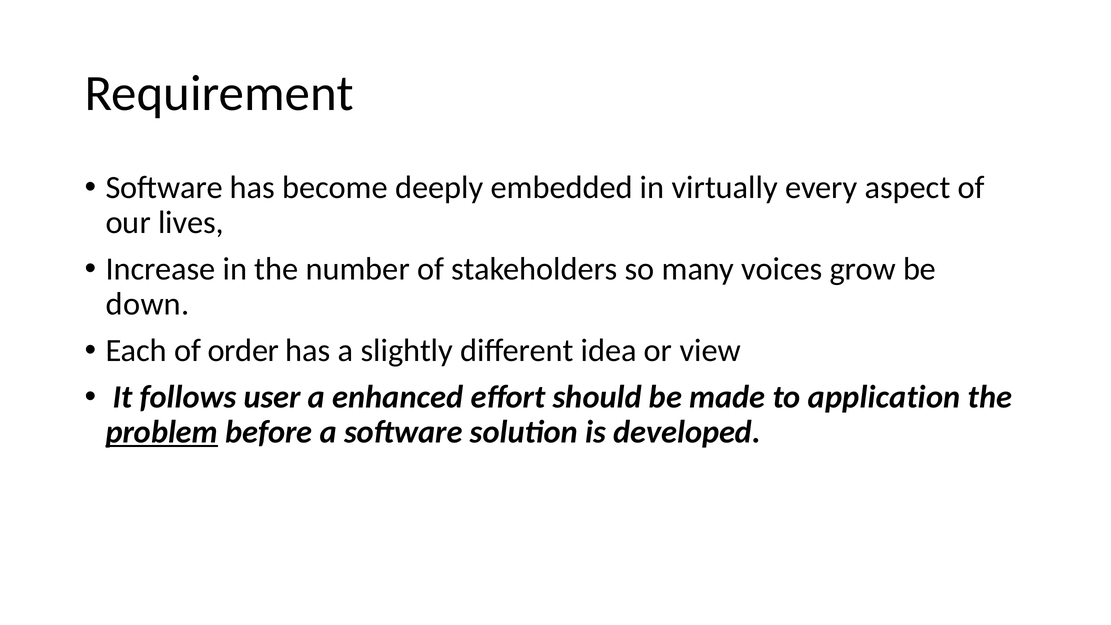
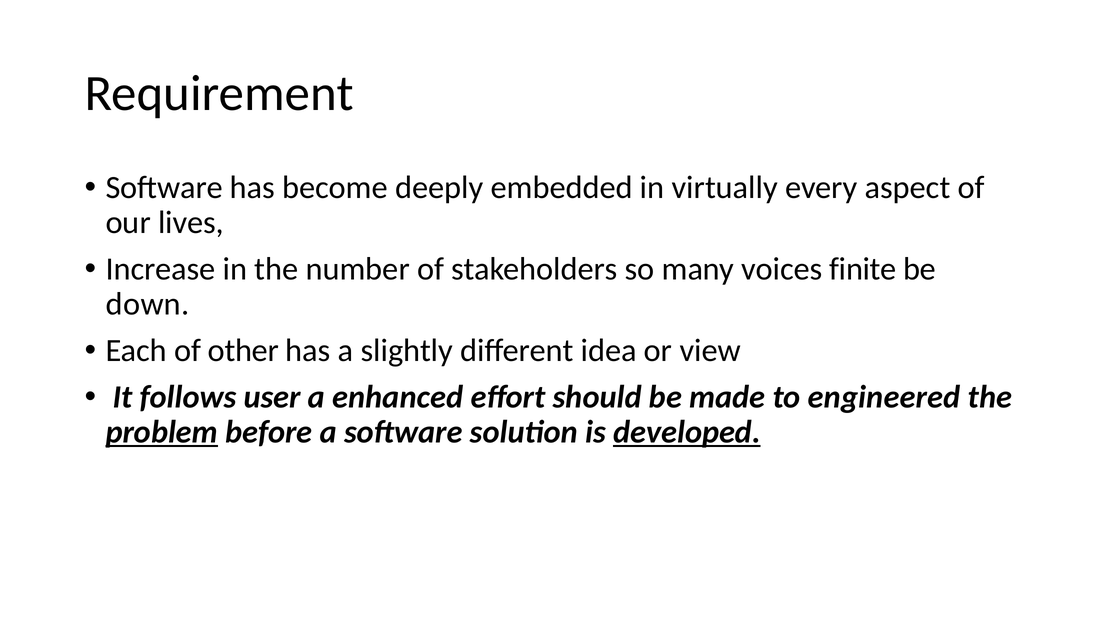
grow: grow -> finite (863, 269)
order: order -> other (243, 351)
application: application -> engineered (884, 397)
developed underline: none -> present (687, 432)
